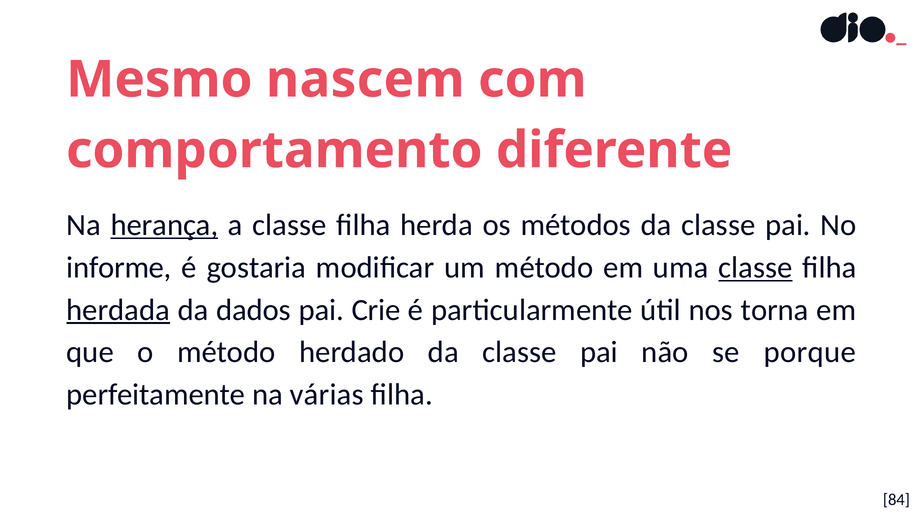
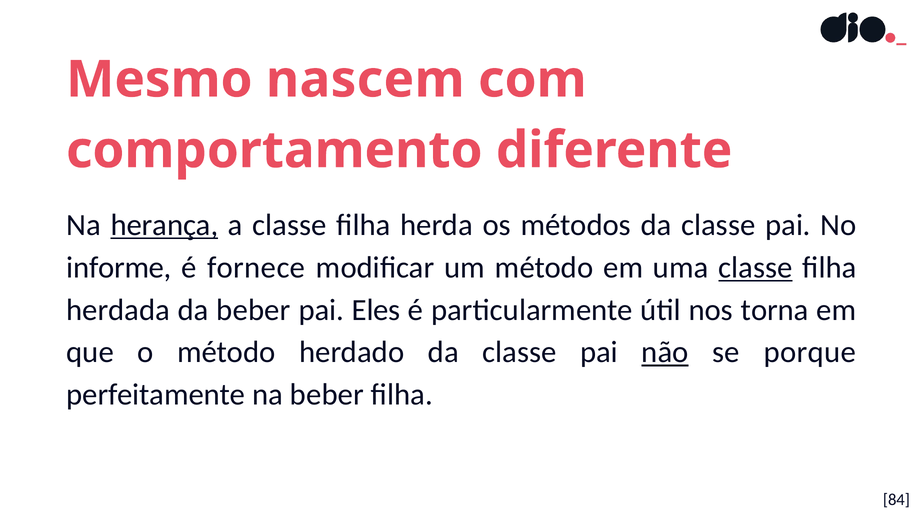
gostaria: gostaria -> fornece (256, 268)
herdada underline: present -> none (118, 310)
da dados: dados -> beber (253, 310)
Crie: Crie -> Eles (376, 310)
não underline: none -> present (665, 352)
na várias: várias -> beber (327, 395)
